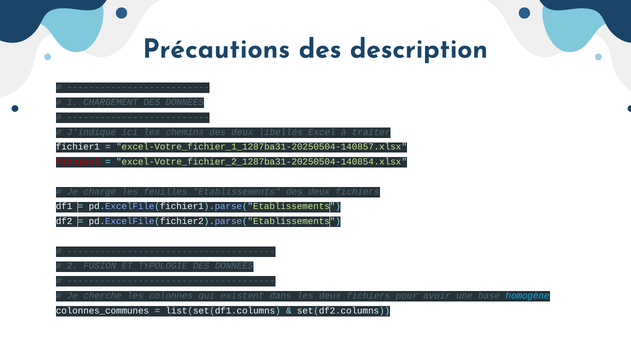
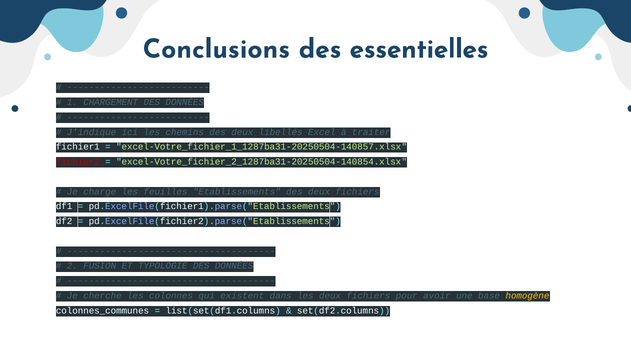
Précautions: Précautions -> Conclusions (216, 49)
description: description -> essentielles (419, 49)
homogène colour: light blue -> yellow (527, 296)
